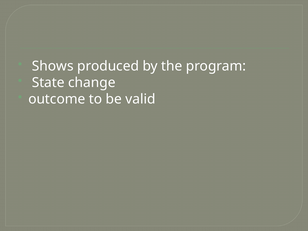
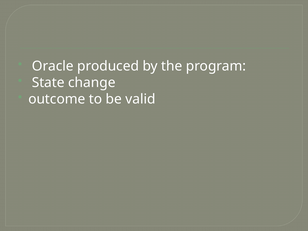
Shows: Shows -> Oracle (53, 66)
